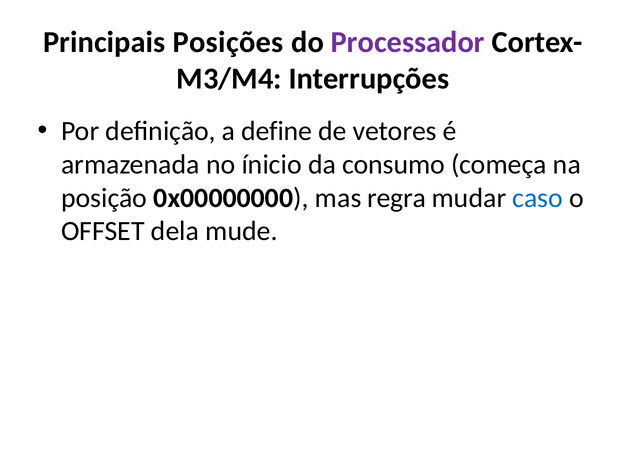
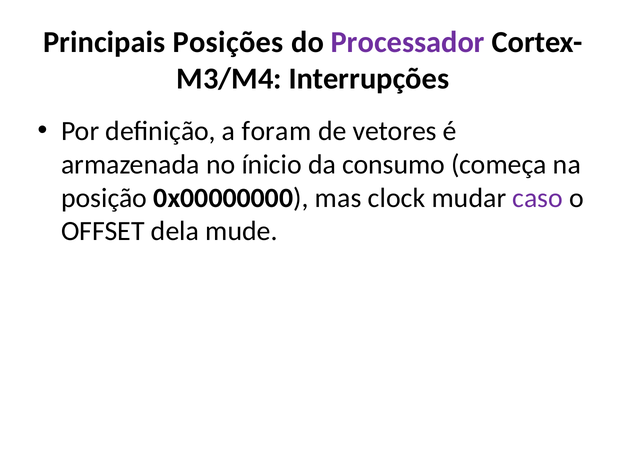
define: define -> foram (276, 131)
regra: regra -> clock (396, 198)
caso colour: blue -> purple (538, 198)
